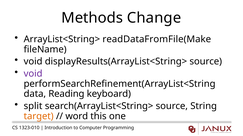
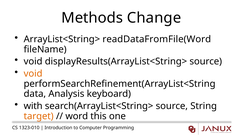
readDataFromFile(Make: readDataFromFile(Make -> readDataFromFile(Word (157, 39)
void colour: purple -> orange (33, 74)
Reading: Reading -> Analysis (66, 94)
split: split -> with (33, 107)
